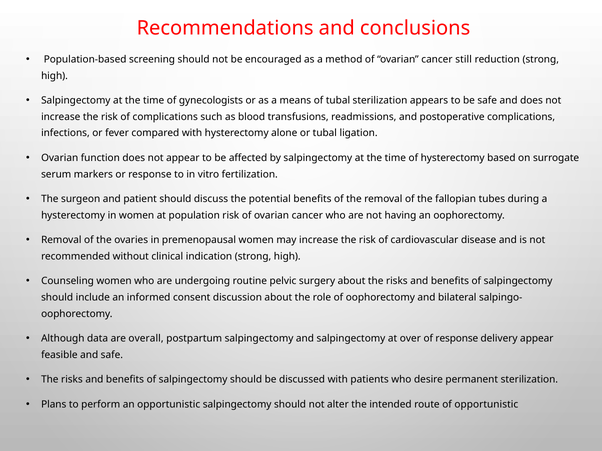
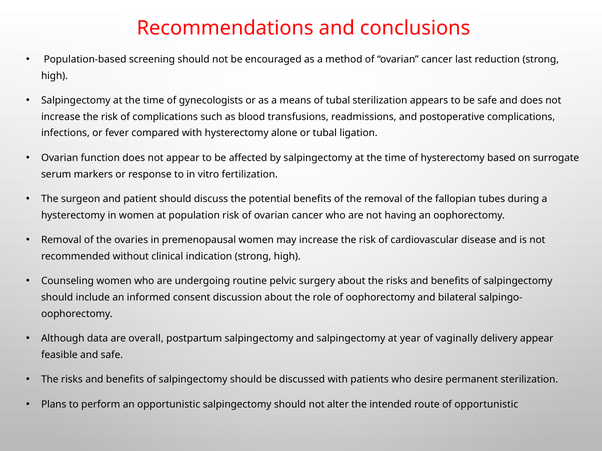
still: still -> last (464, 59)
over: over -> year (410, 339)
of response: response -> vaginally (457, 339)
